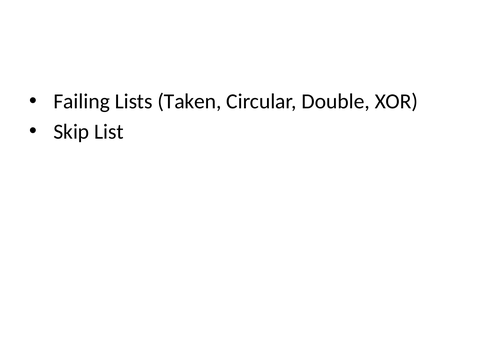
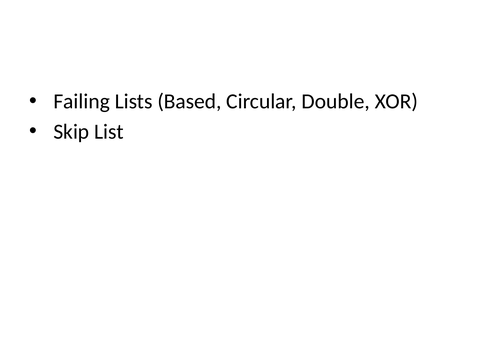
Taken: Taken -> Based (189, 102)
